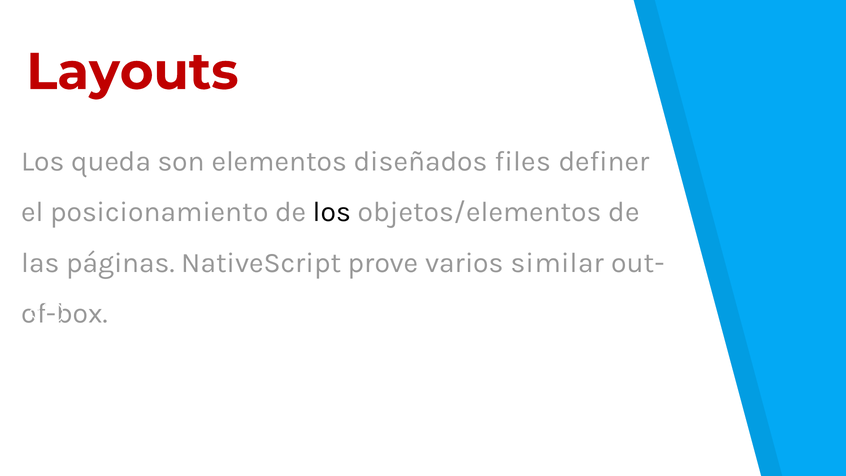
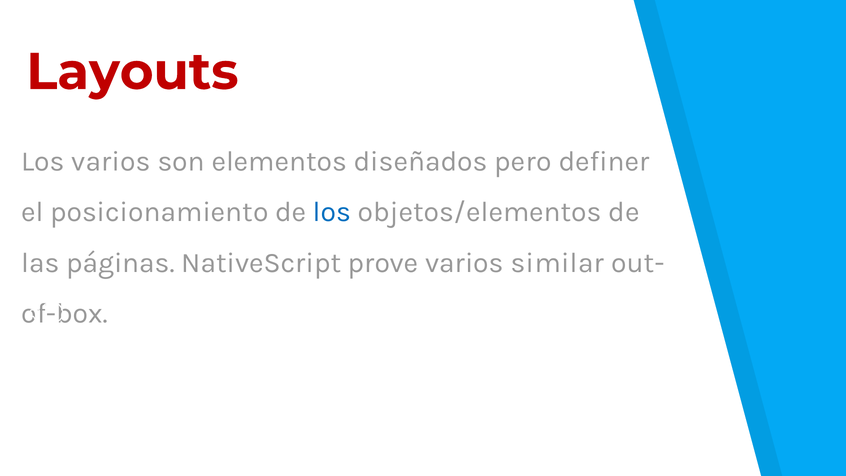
Los queda: queda -> varios (111, 161)
files: files -> pero (523, 161)
los colour: black -> blue (332, 212)
